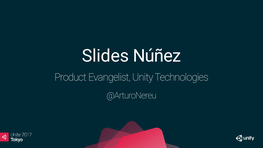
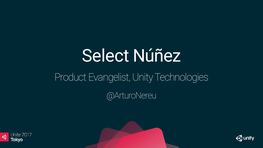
Slides: Slides -> Select (106, 56)
